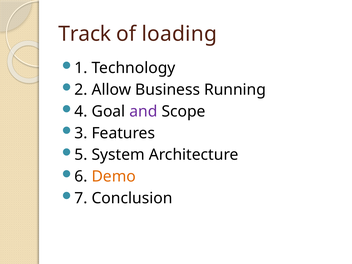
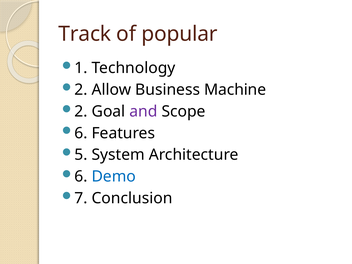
loading: loading -> popular (179, 34)
Running: Running -> Machine (235, 90)
4: 4 -> 2 (81, 111)
3: 3 -> 6 (81, 133)
Demo colour: orange -> blue (114, 177)
